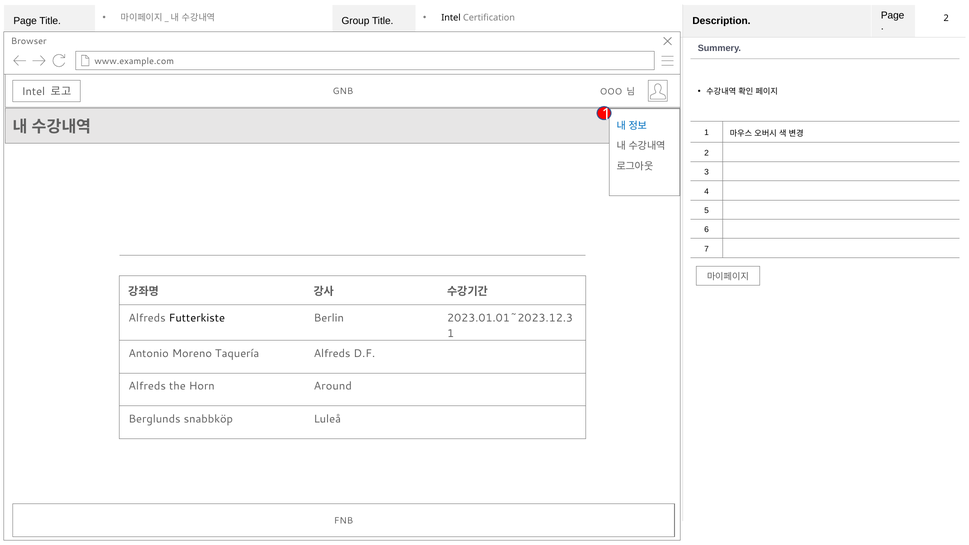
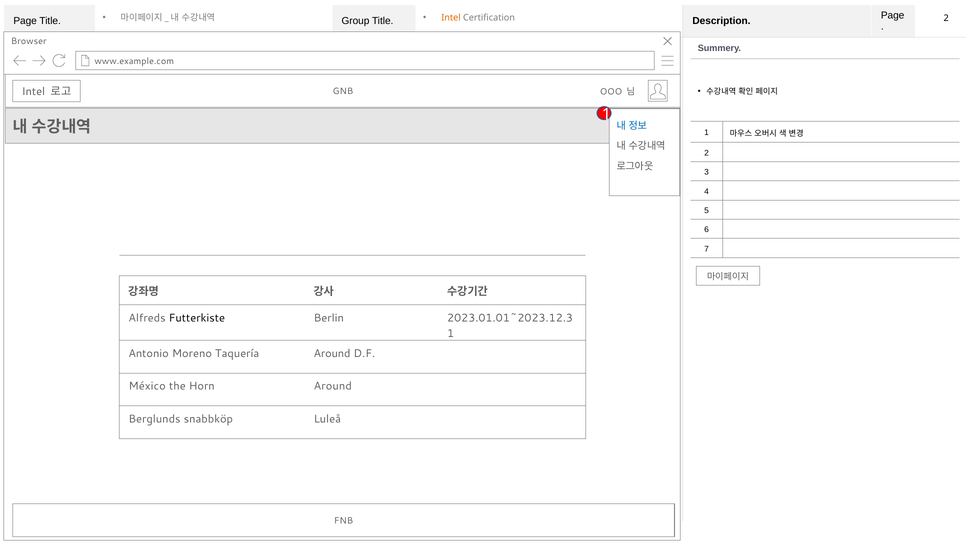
Intel colour: black -> orange (451, 18)
Taquería Alfreds: Alfreds -> Around (332, 354)
Alfreds: Alfreds -> México (147, 386)
